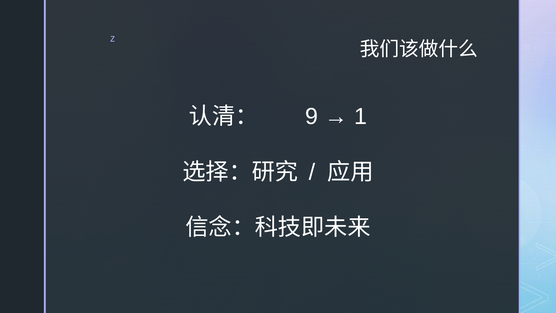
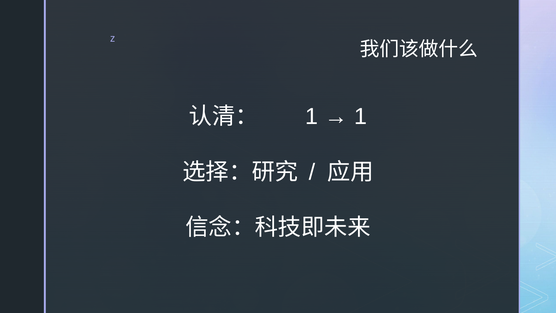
9: 9 -> 1 (312, 116)
